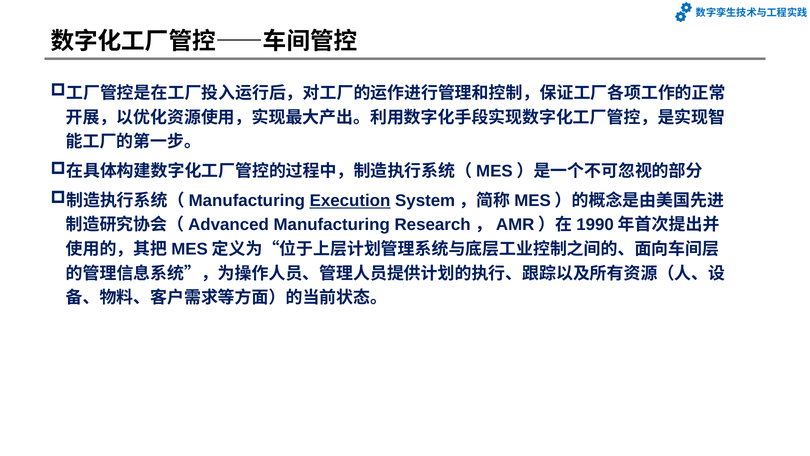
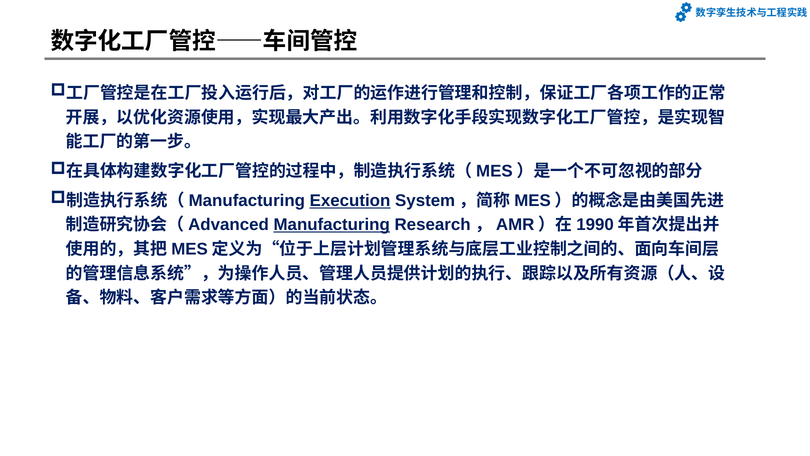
Manufacturing underline: none -> present (332, 225)
